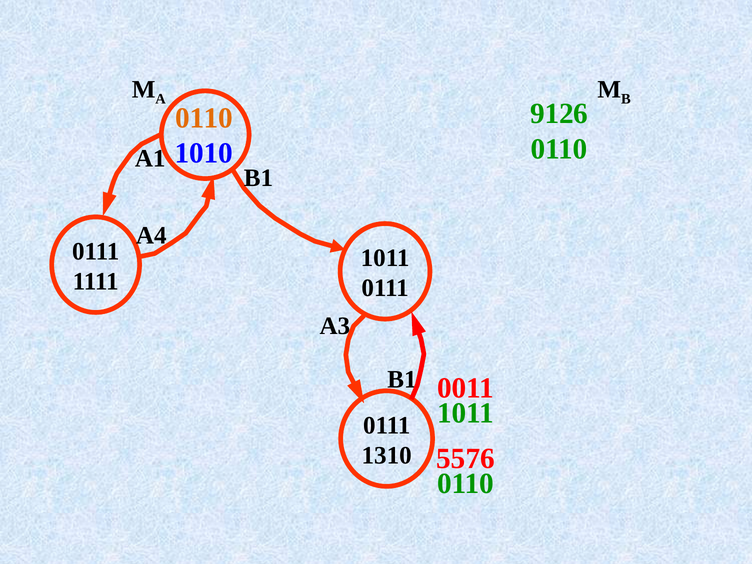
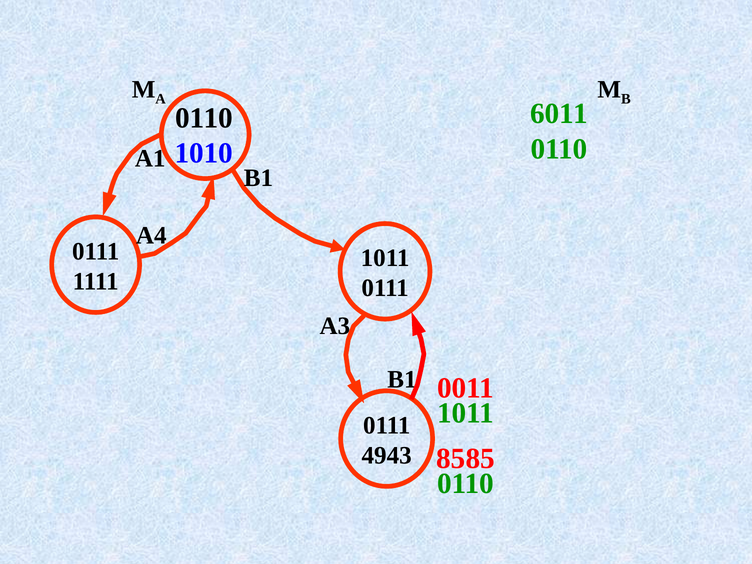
9126: 9126 -> 6011 (559, 114)
0110 colour: orange -> black (204, 118)
1310: 1310 -> 4943 (387, 455)
5576: 5576 -> 8585 (466, 458)
